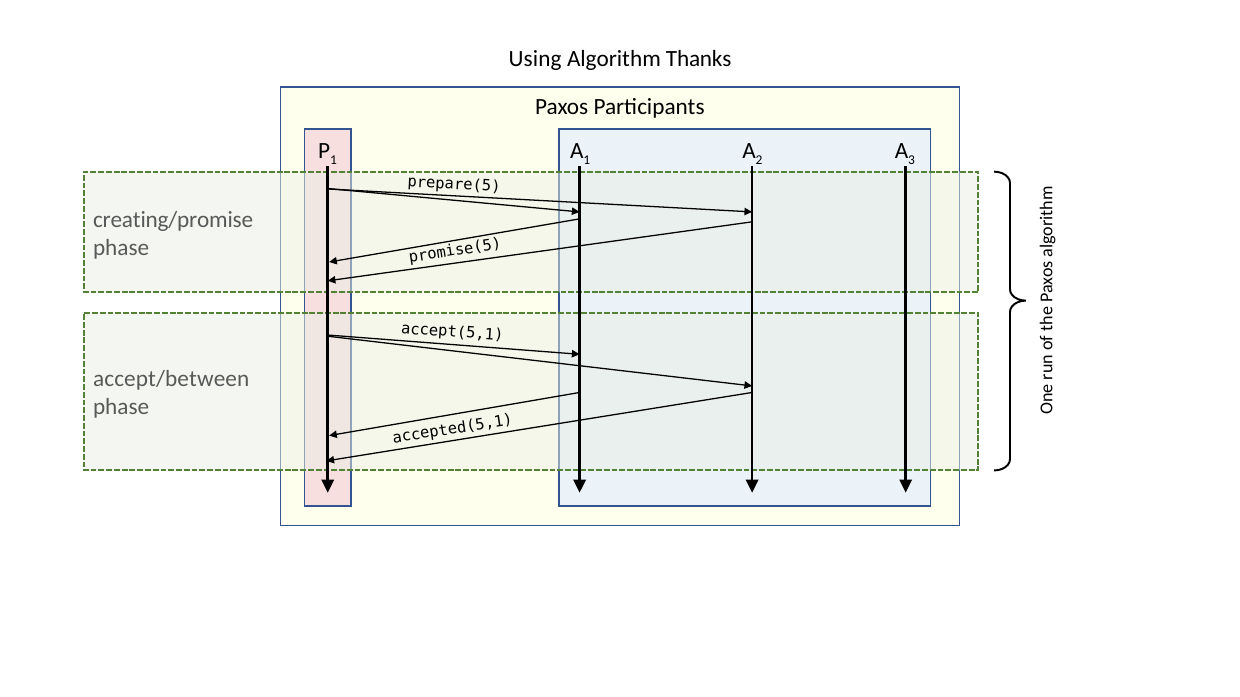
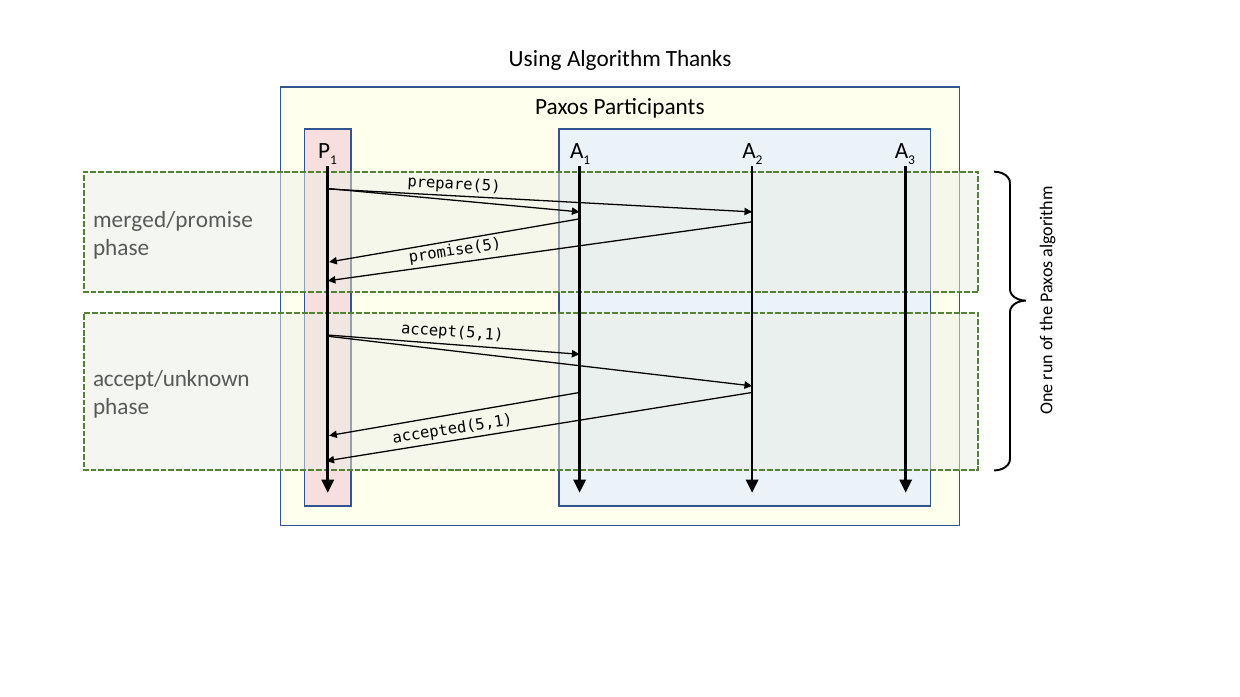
creating/promise: creating/promise -> merged/promise (173, 220)
accept/between: accept/between -> accept/unknown (171, 380)
